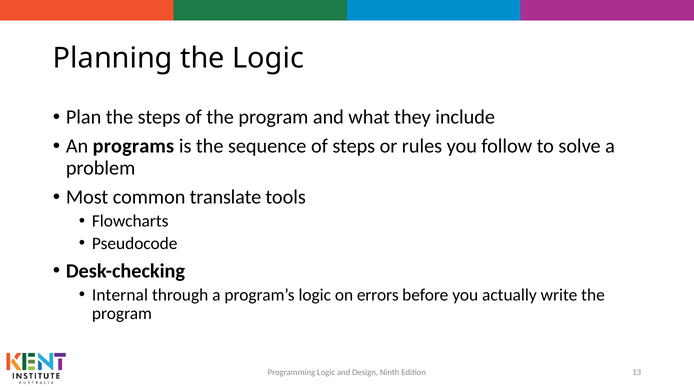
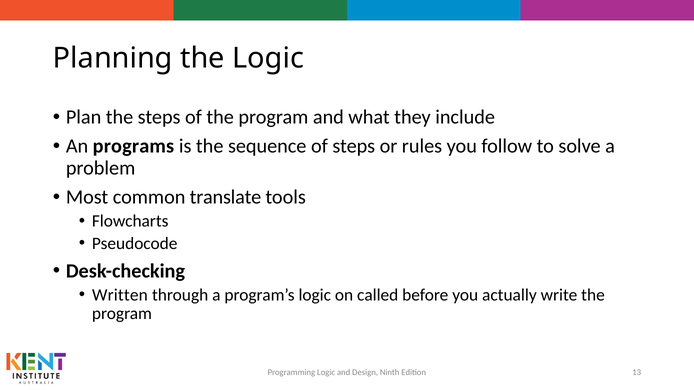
Internal: Internal -> Written (120, 295)
errors: errors -> called (378, 295)
